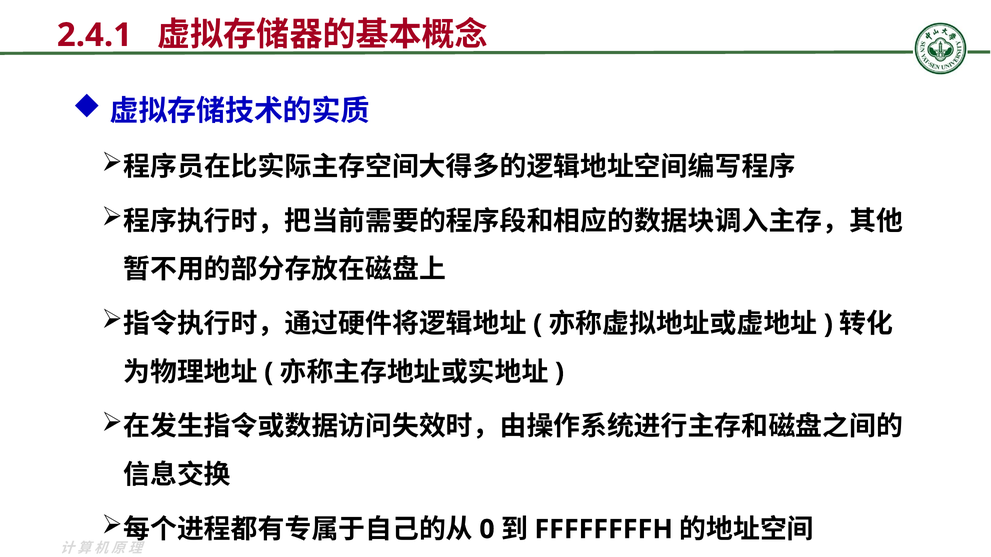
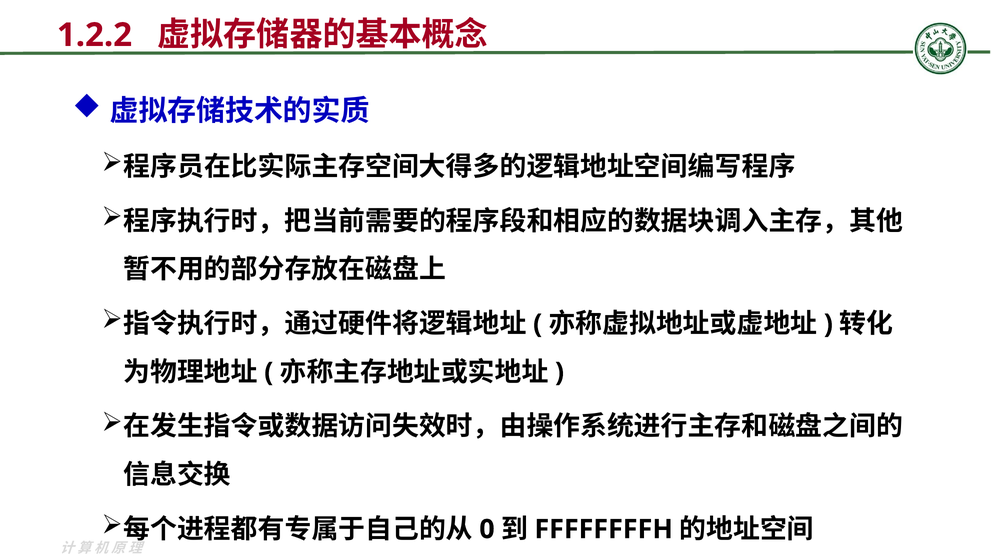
2.4.1: 2.4.1 -> 1.2.2 (94, 35)
